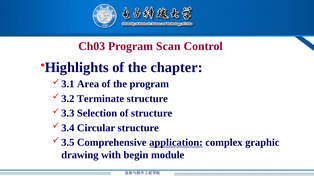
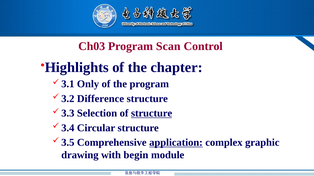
Area: Area -> Only (88, 84)
Terminate: Terminate -> Difference (101, 99)
structure underline: none -> present (152, 114)
